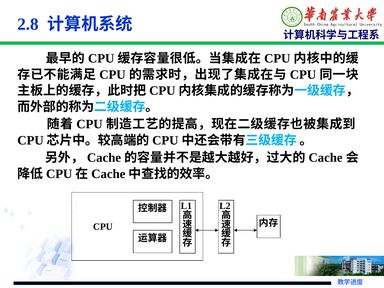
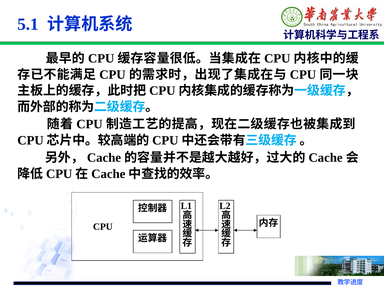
2.8: 2.8 -> 5.1 (28, 24)
